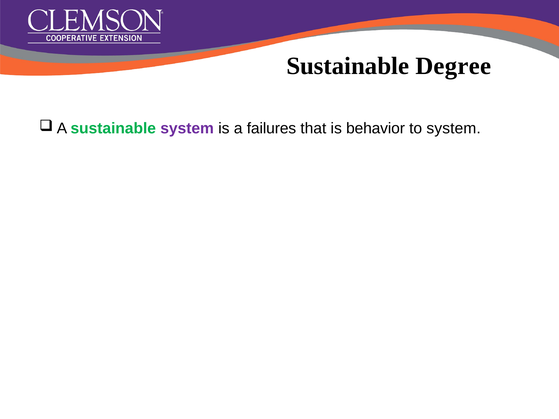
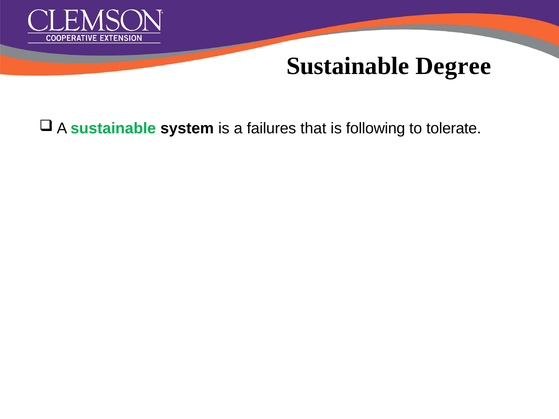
system colour: purple -> black (187, 129)
behavior: behavior -> following (376, 129)
to system: system -> tolerate (454, 129)
